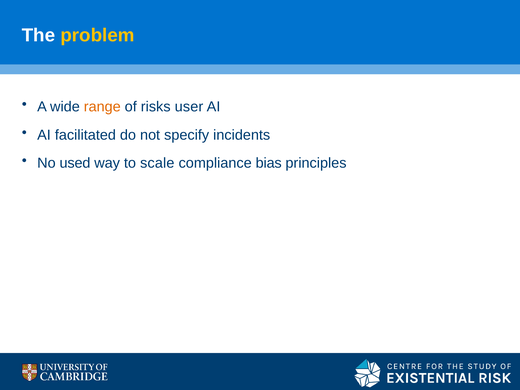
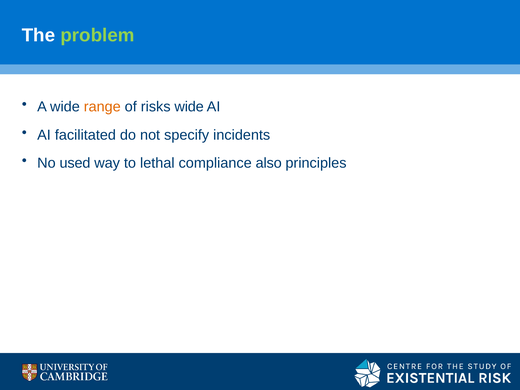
problem colour: yellow -> light green (97, 35)
risks user: user -> wide (189, 107)
scale: scale -> lethal (157, 163)
bias: bias -> also (269, 163)
